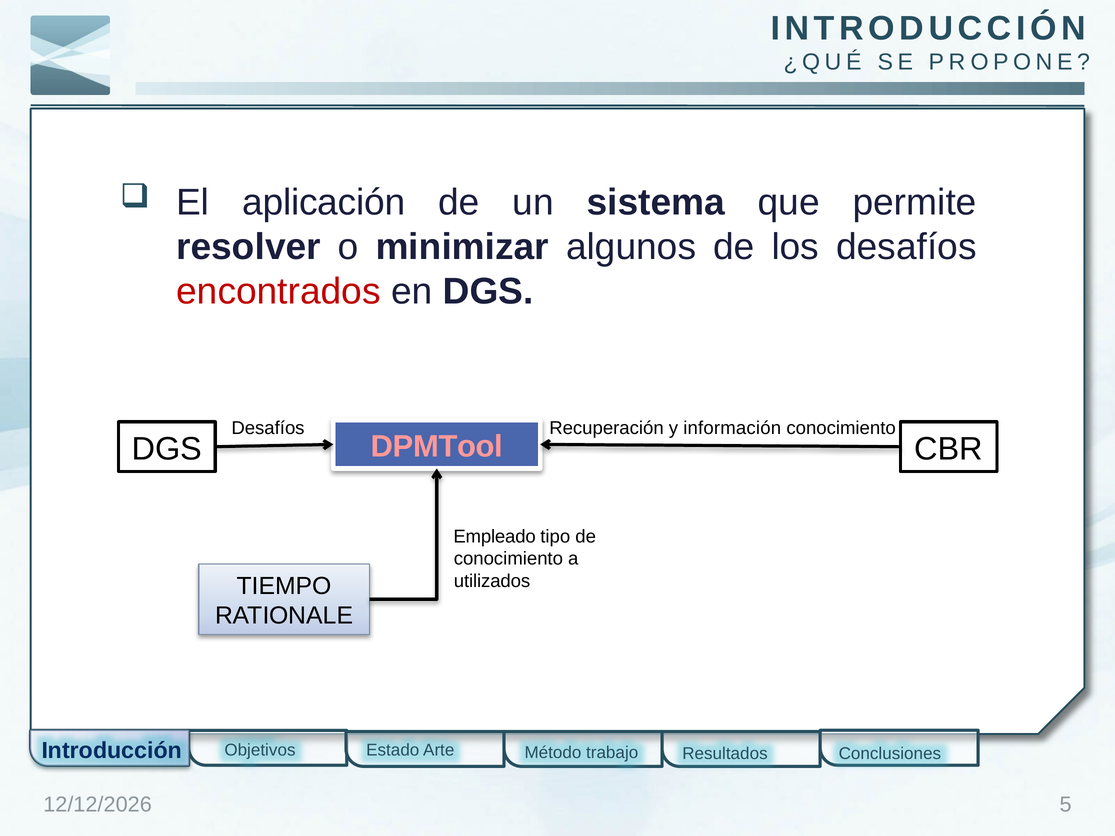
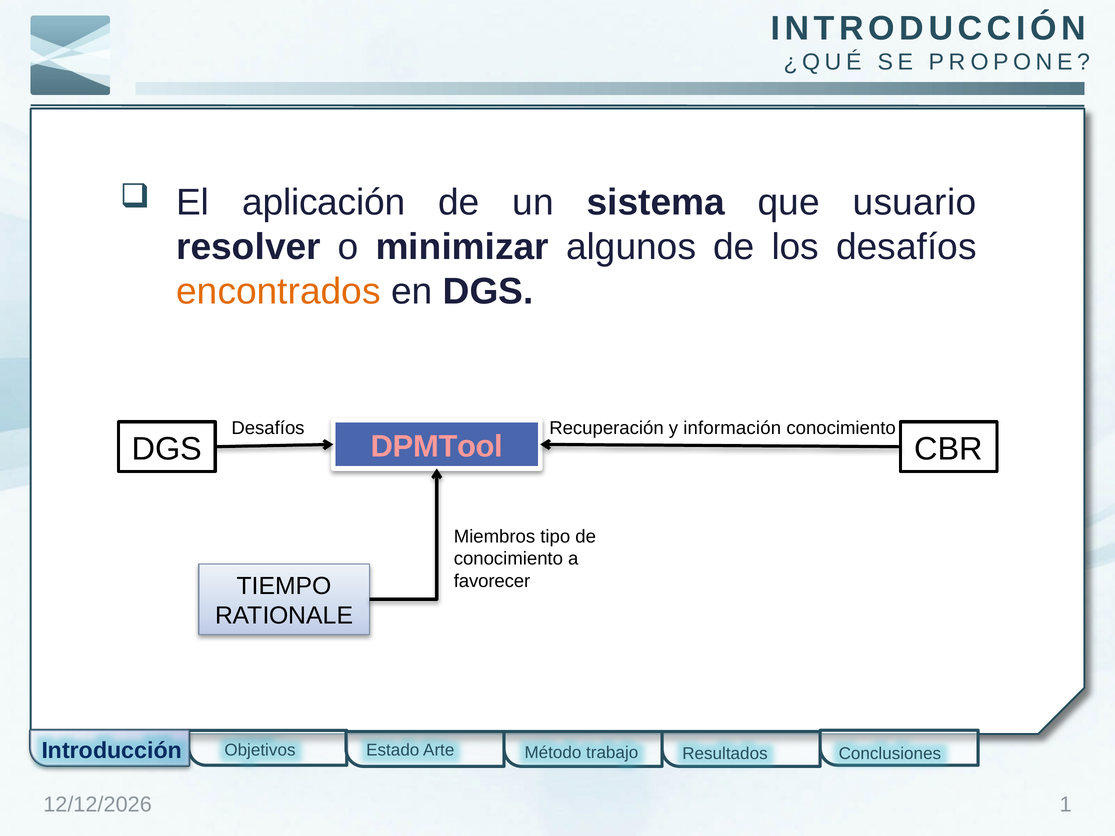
permite: permite -> usuario (914, 203)
encontrados colour: red -> orange (278, 292)
Empleado: Empleado -> Miembros (494, 537)
utilizados: utilizados -> favorecer (492, 581)
5: 5 -> 1 (1066, 805)
